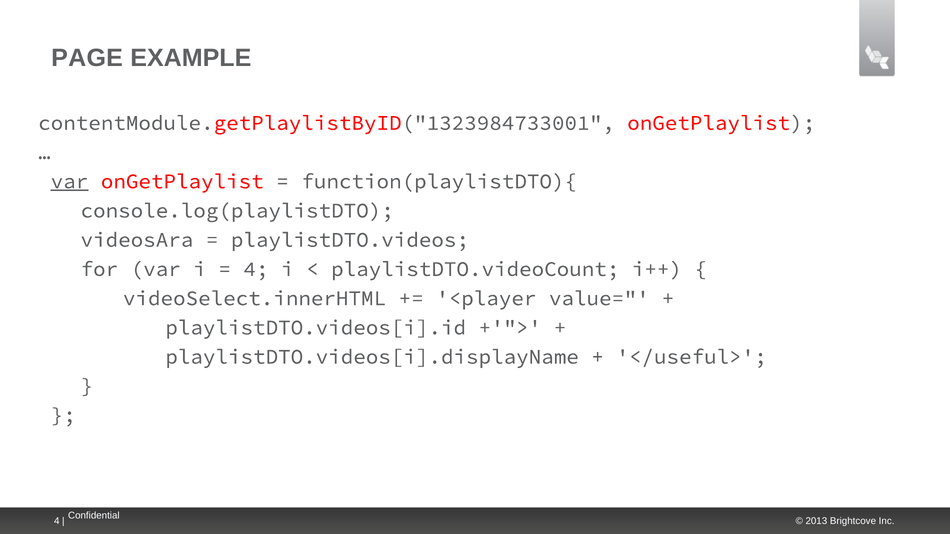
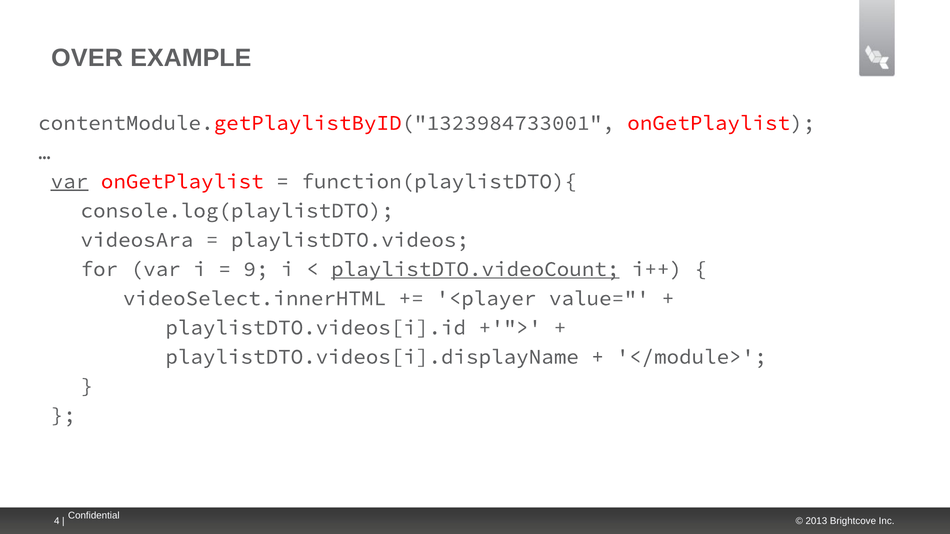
PAGE: PAGE -> OVER (87, 58)
4: 4 -> 9 (256, 269)
playlistDTO.videoCount underline: none -> present (475, 269)
</useful>: </useful> -> </module> (692, 357)
